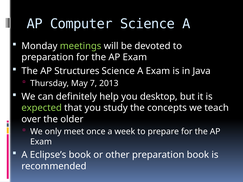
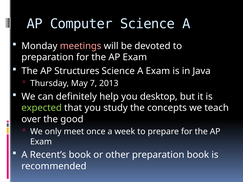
meetings colour: light green -> pink (81, 46)
older: older -> good (72, 119)
Eclipse’s: Eclipse’s -> Recent’s (48, 155)
